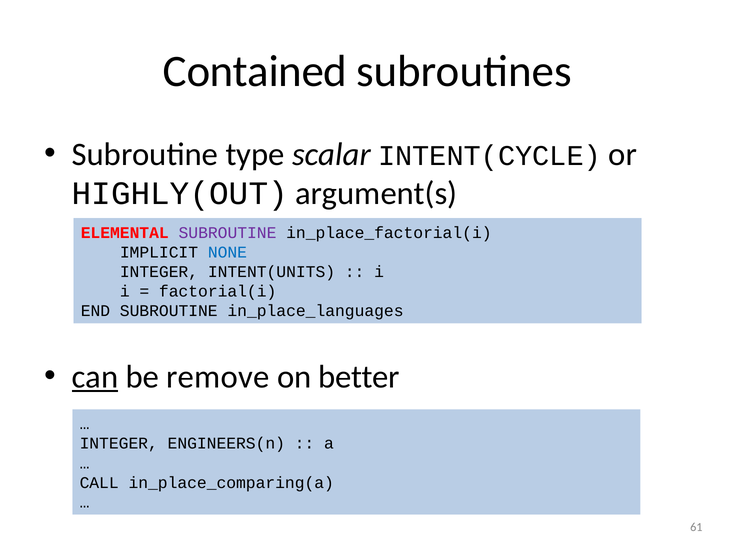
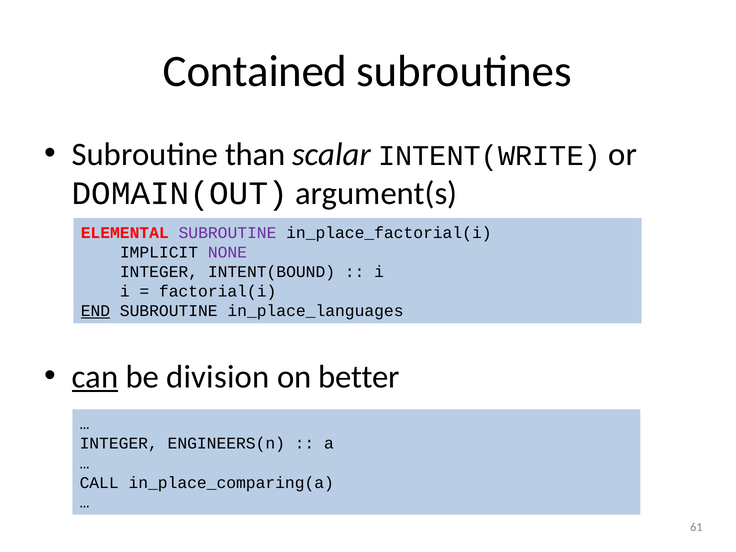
type: type -> than (255, 154)
INTENT(CYCLE: INTENT(CYCLE -> INTENT(WRITE (489, 156)
HIGHLY(OUT: HIGHLY(OUT -> DOMAIN(OUT (180, 194)
NONE colour: blue -> purple (227, 252)
INTENT(UNITS: INTENT(UNITS -> INTENT(BOUND (271, 272)
END underline: none -> present (95, 311)
remove: remove -> division (218, 377)
